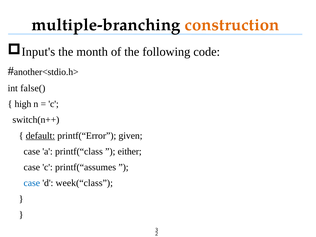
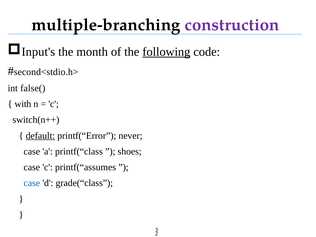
construction colour: orange -> purple (232, 25)
following underline: none -> present (166, 52)
another<stdio.h>: another<stdio.h> -> second<stdio.h> (46, 72)
high: high -> with (23, 104)
given: given -> never (130, 136)
either: either -> shoes (130, 151)
week(“class: week(“class -> grade(“class (84, 183)
